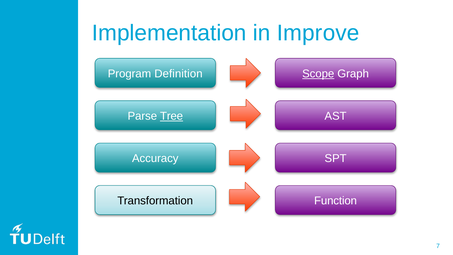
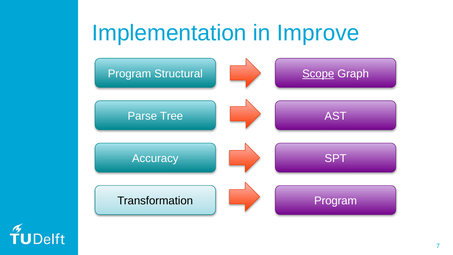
Definition: Definition -> Structural (179, 74)
Tree underline: present -> none (172, 116)
Transformation Function: Function -> Program (336, 201)
